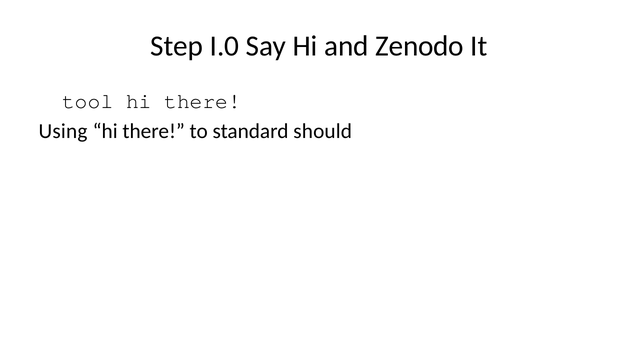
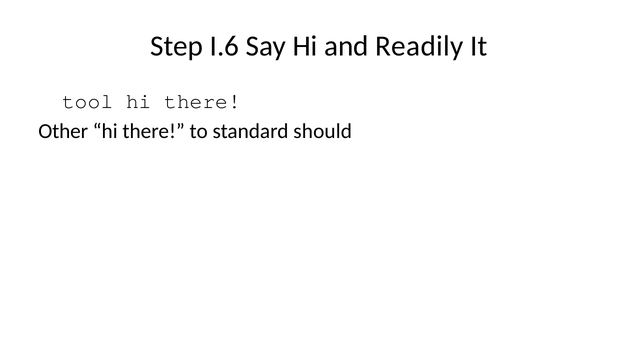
I.0: I.0 -> I.6 (224, 46)
Zenodo: Zenodo -> Readily (419, 46)
Using: Using -> Other (63, 131)
